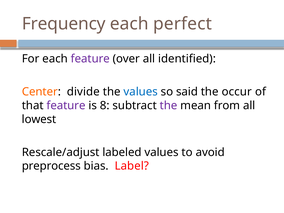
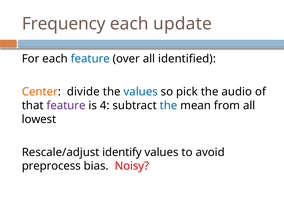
perfect: perfect -> update (183, 24)
feature colour: purple -> blue (90, 59)
said: said -> pick (187, 92)
occur: occur -> audio (237, 92)
8: 8 -> 4 (105, 106)
the colour: purple -> blue (169, 106)
labeled: labeled -> identify (122, 152)
Label: Label -> Noisy (132, 166)
